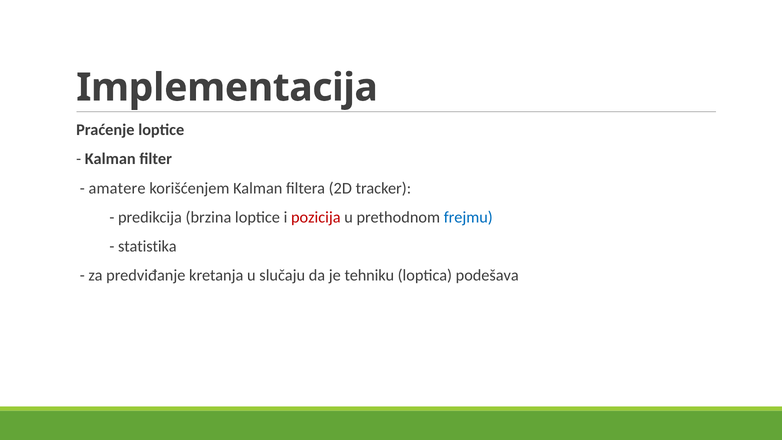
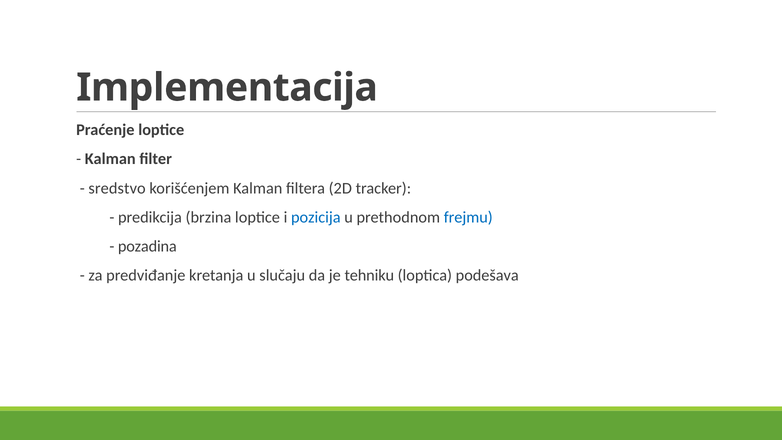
amatere: amatere -> sredstvo (117, 188)
pozicija colour: red -> blue (316, 217)
statistika: statistika -> pozadina (147, 246)
